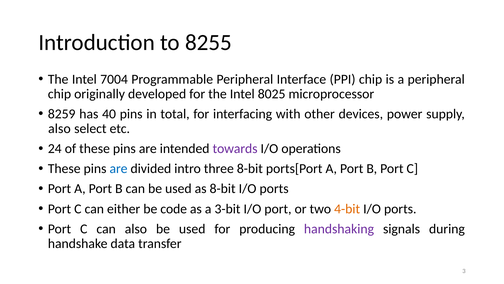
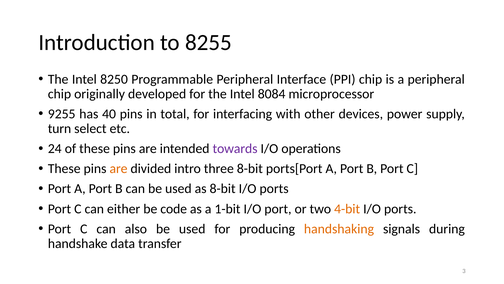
7004: 7004 -> 8250 (114, 79)
8025: 8025 -> 8084 (272, 94)
8259: 8259 -> 9255 (62, 114)
also: also -> turn (60, 129)
are colour: blue -> orange (119, 168)
3-bit: 3-bit -> 1-bit (227, 208)
handshaking colour: purple -> orange (339, 228)
